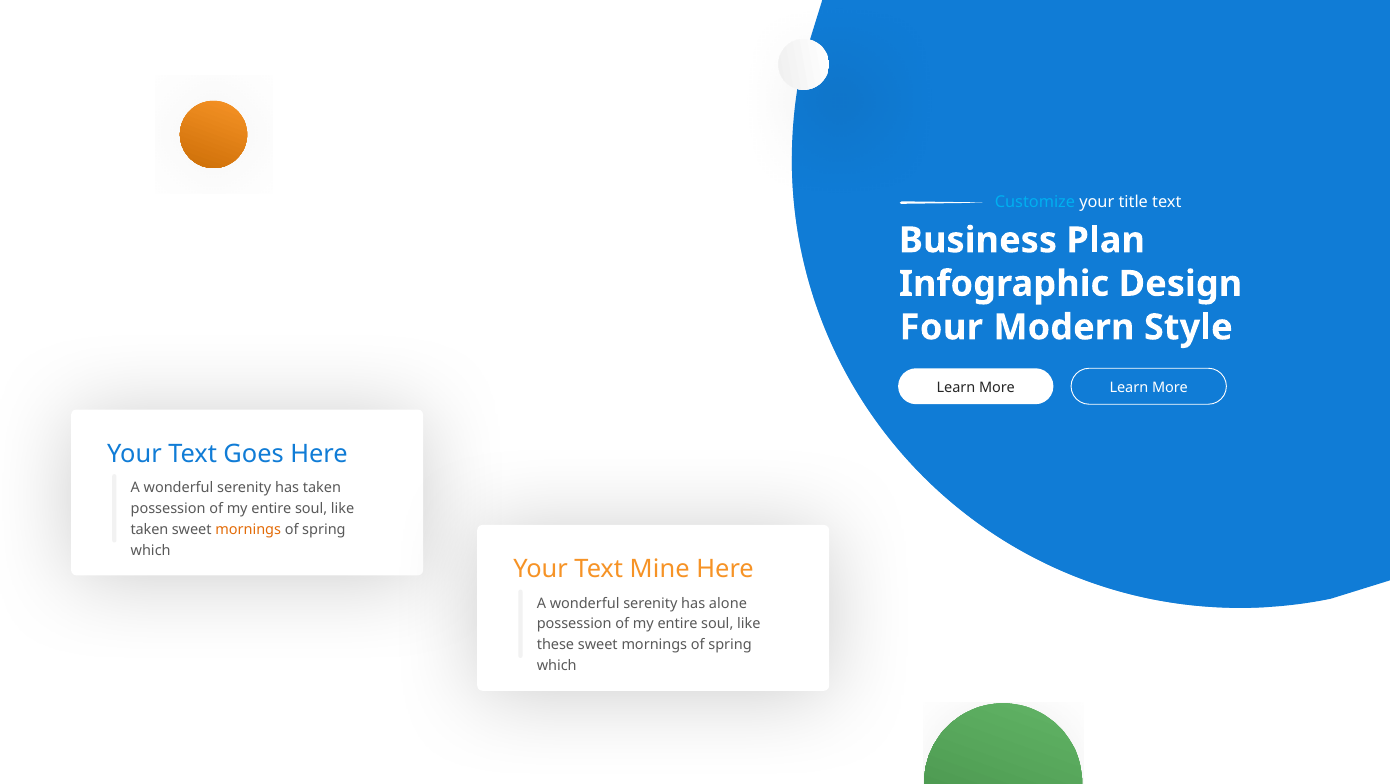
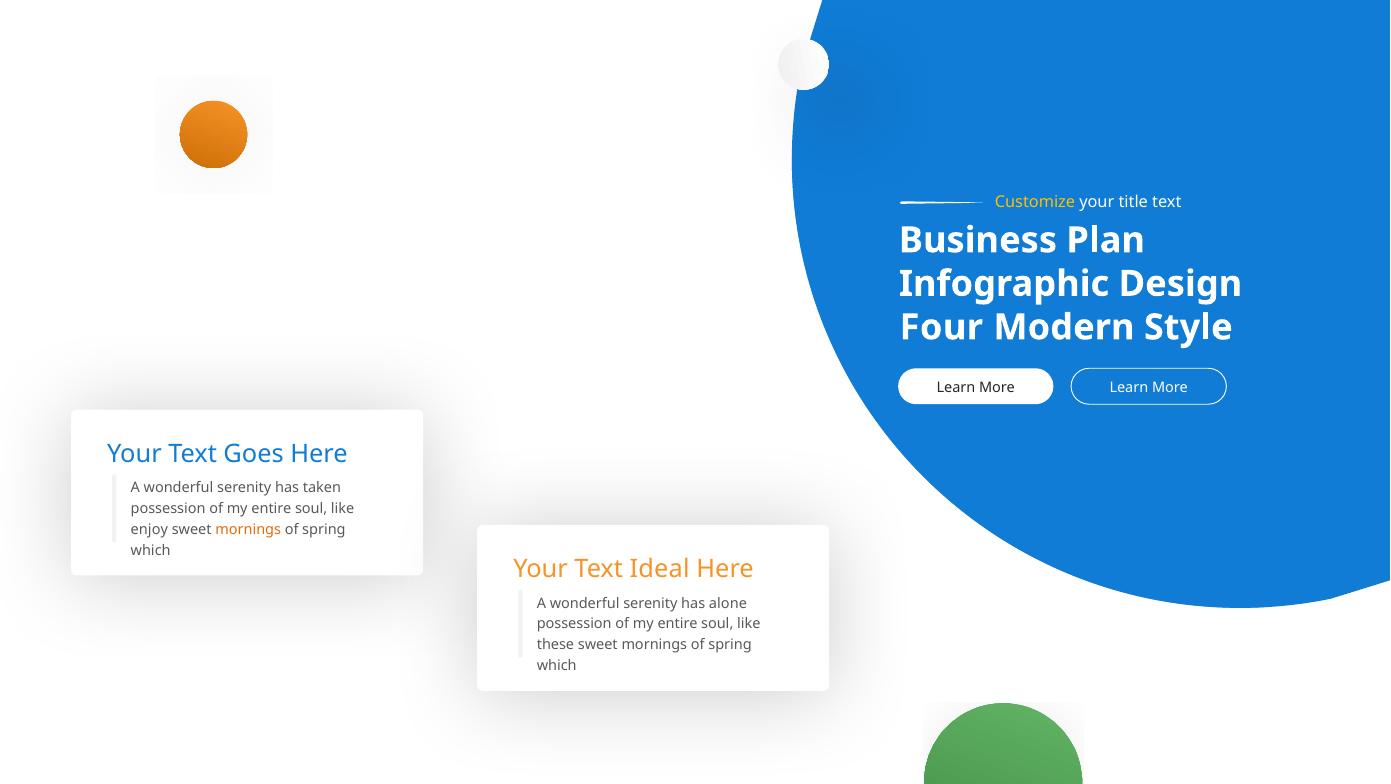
Customize colour: light blue -> yellow (1035, 202)
taken: taken -> enjoy (149, 529)
Mine: Mine -> Ideal (660, 569)
